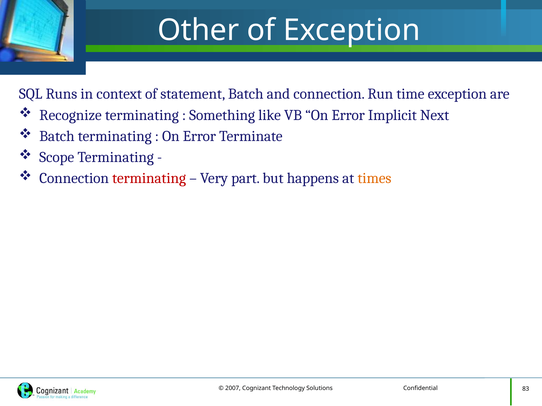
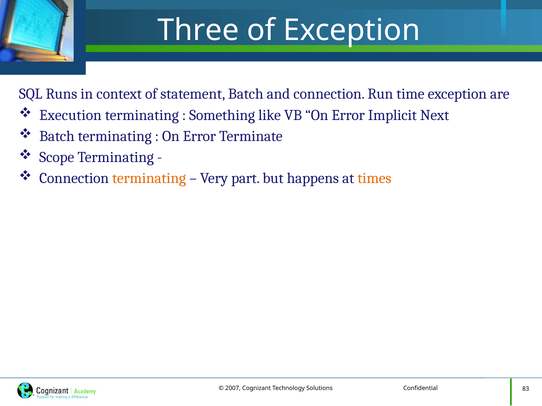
Other: Other -> Three (198, 30)
Recognize: Recognize -> Execution (70, 115)
terminating colour: red -> orange (149, 178)
